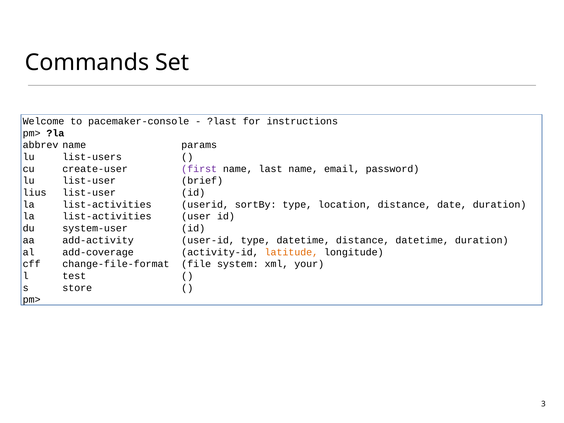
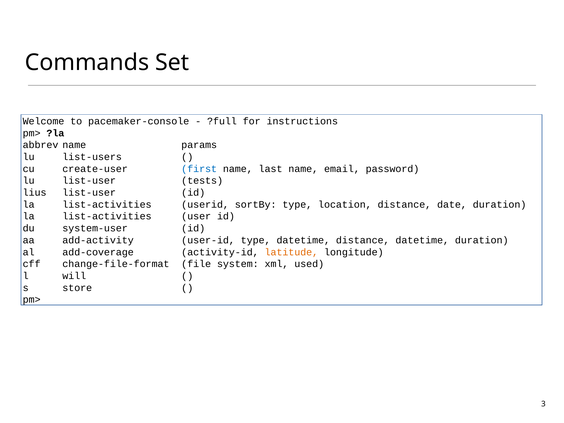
?last: ?last -> ?full (222, 121)
first colour: purple -> blue (199, 169)
brief: brief -> tests (202, 181)
your: your -> used (309, 264)
test: test -> will (74, 276)
